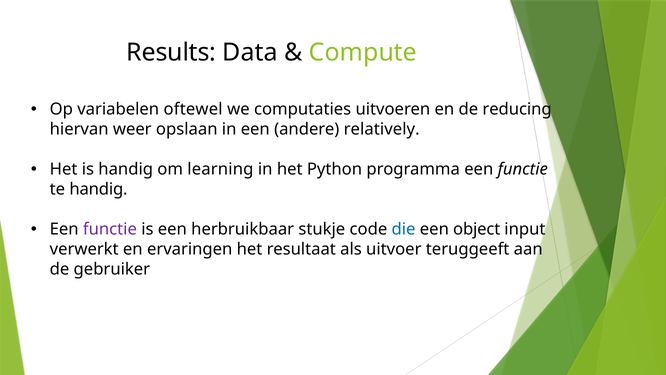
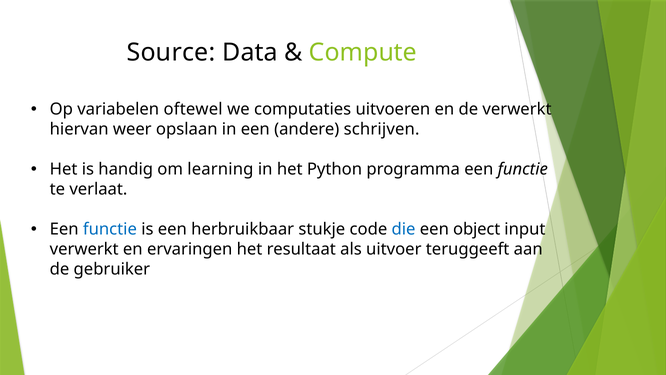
Results: Results -> Source (171, 53)
de reducing: reducing -> verwerkt (517, 109)
relatively: relatively -> schrijven (382, 129)
te handig: handig -> verlaat (98, 189)
functie colour: purple -> blue (110, 229)
